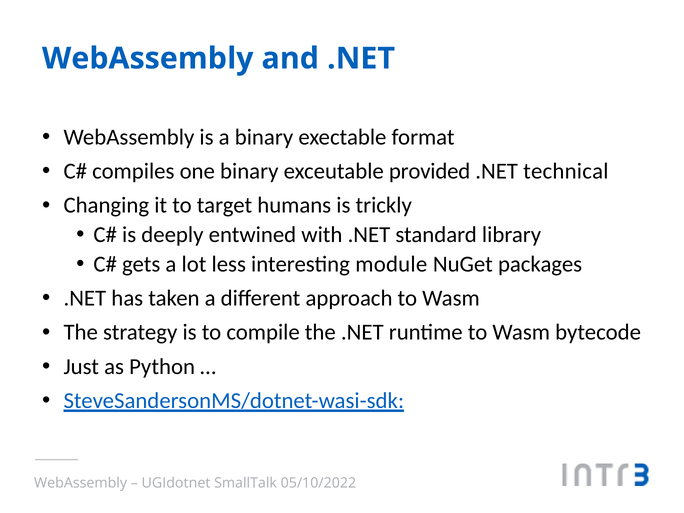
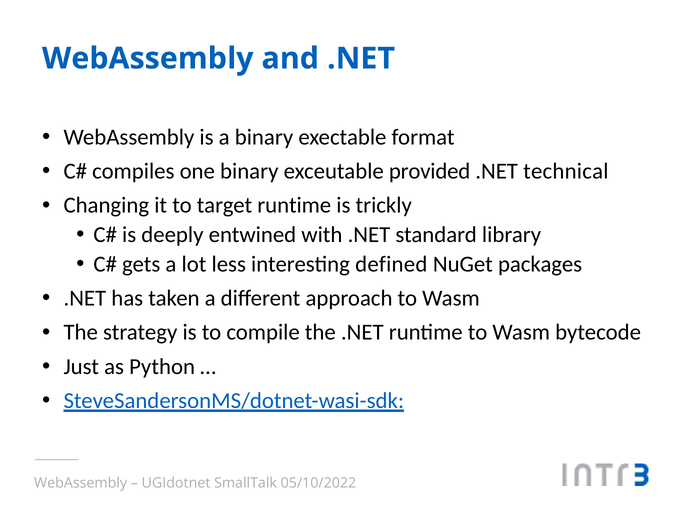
target humans: humans -> runtime (294, 205)
module: module -> defined (391, 264)
